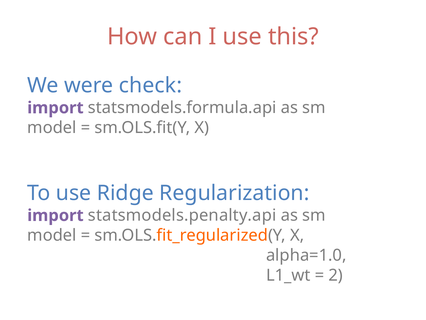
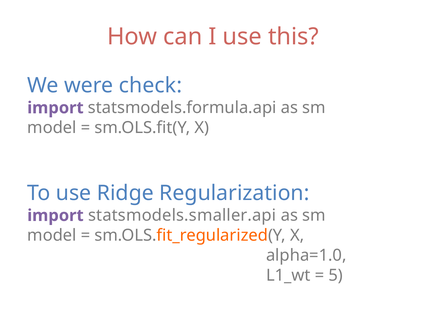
statsmodels.penalty.api: statsmodels.penalty.api -> statsmodels.smaller.api (182, 215)
2: 2 -> 5 (336, 275)
